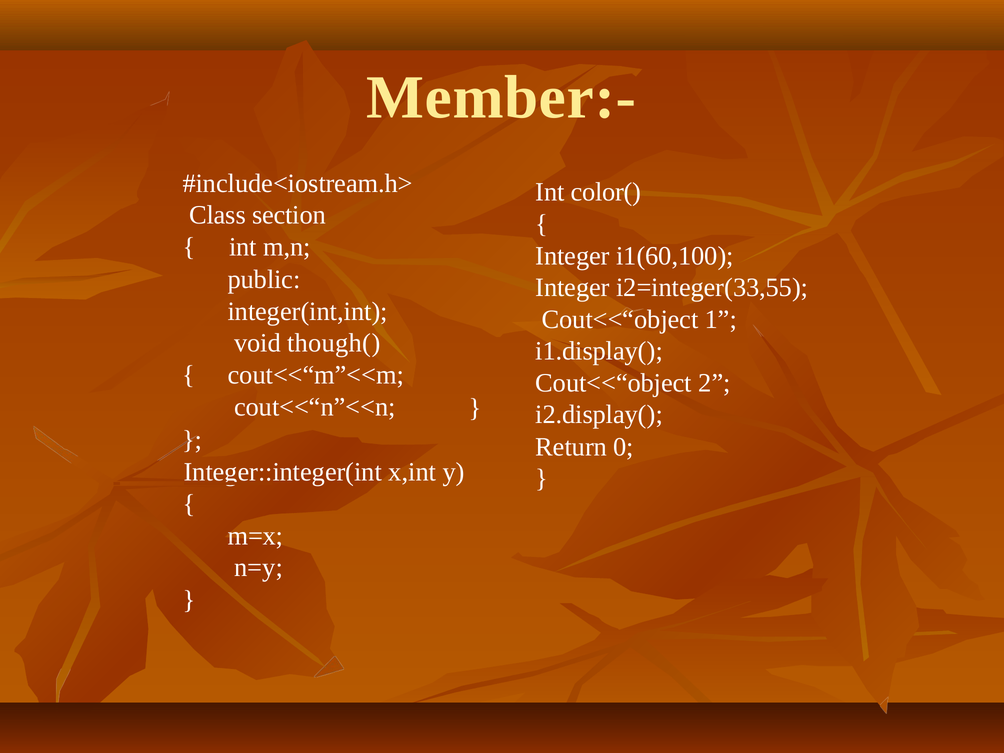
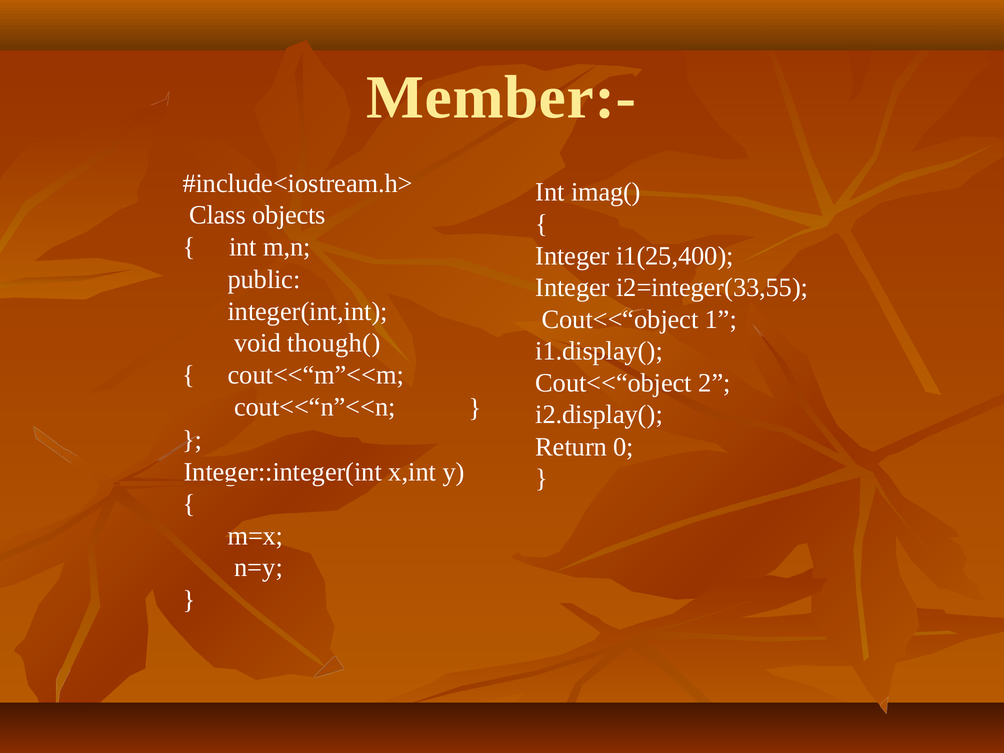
color(: color( -> imag( (606, 192)
section: section -> objects (289, 215)
i1(60,100: i1(60,100 -> i1(25,400 (675, 256)
